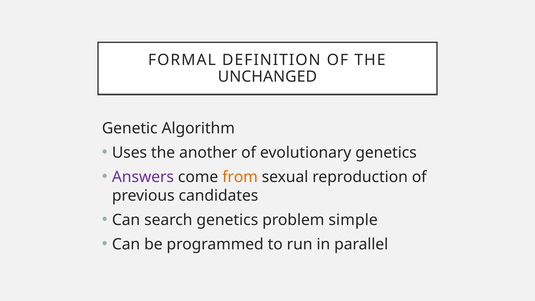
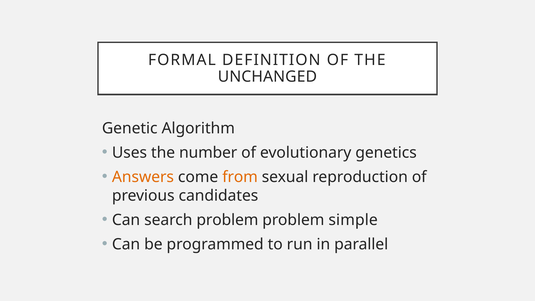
another: another -> number (208, 153)
Answers colour: purple -> orange (143, 177)
search genetics: genetics -> problem (227, 220)
